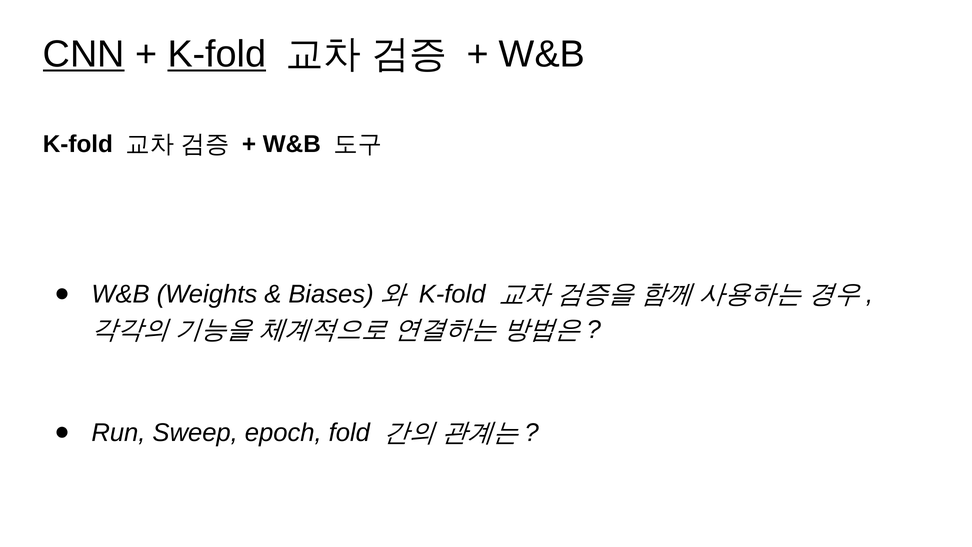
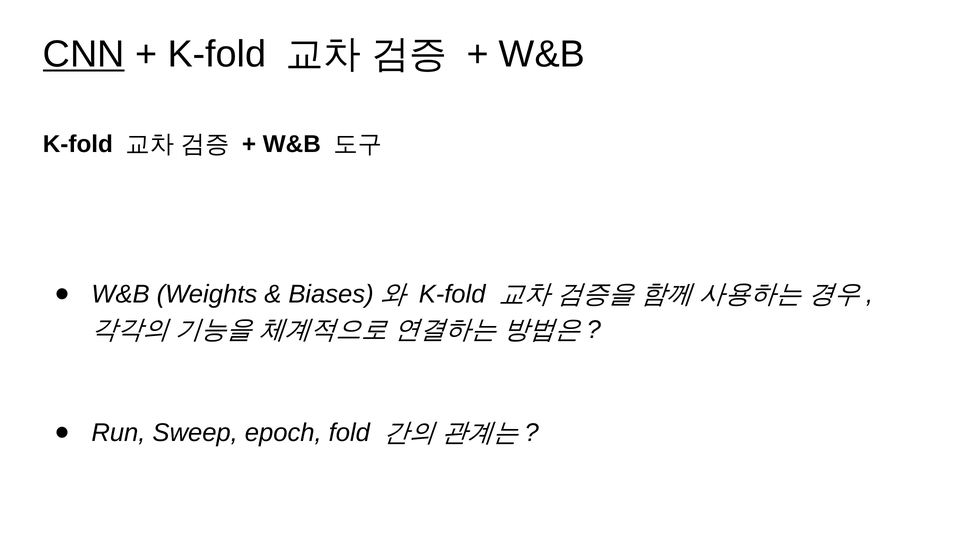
K-fold underline: present -> none (217, 54)
